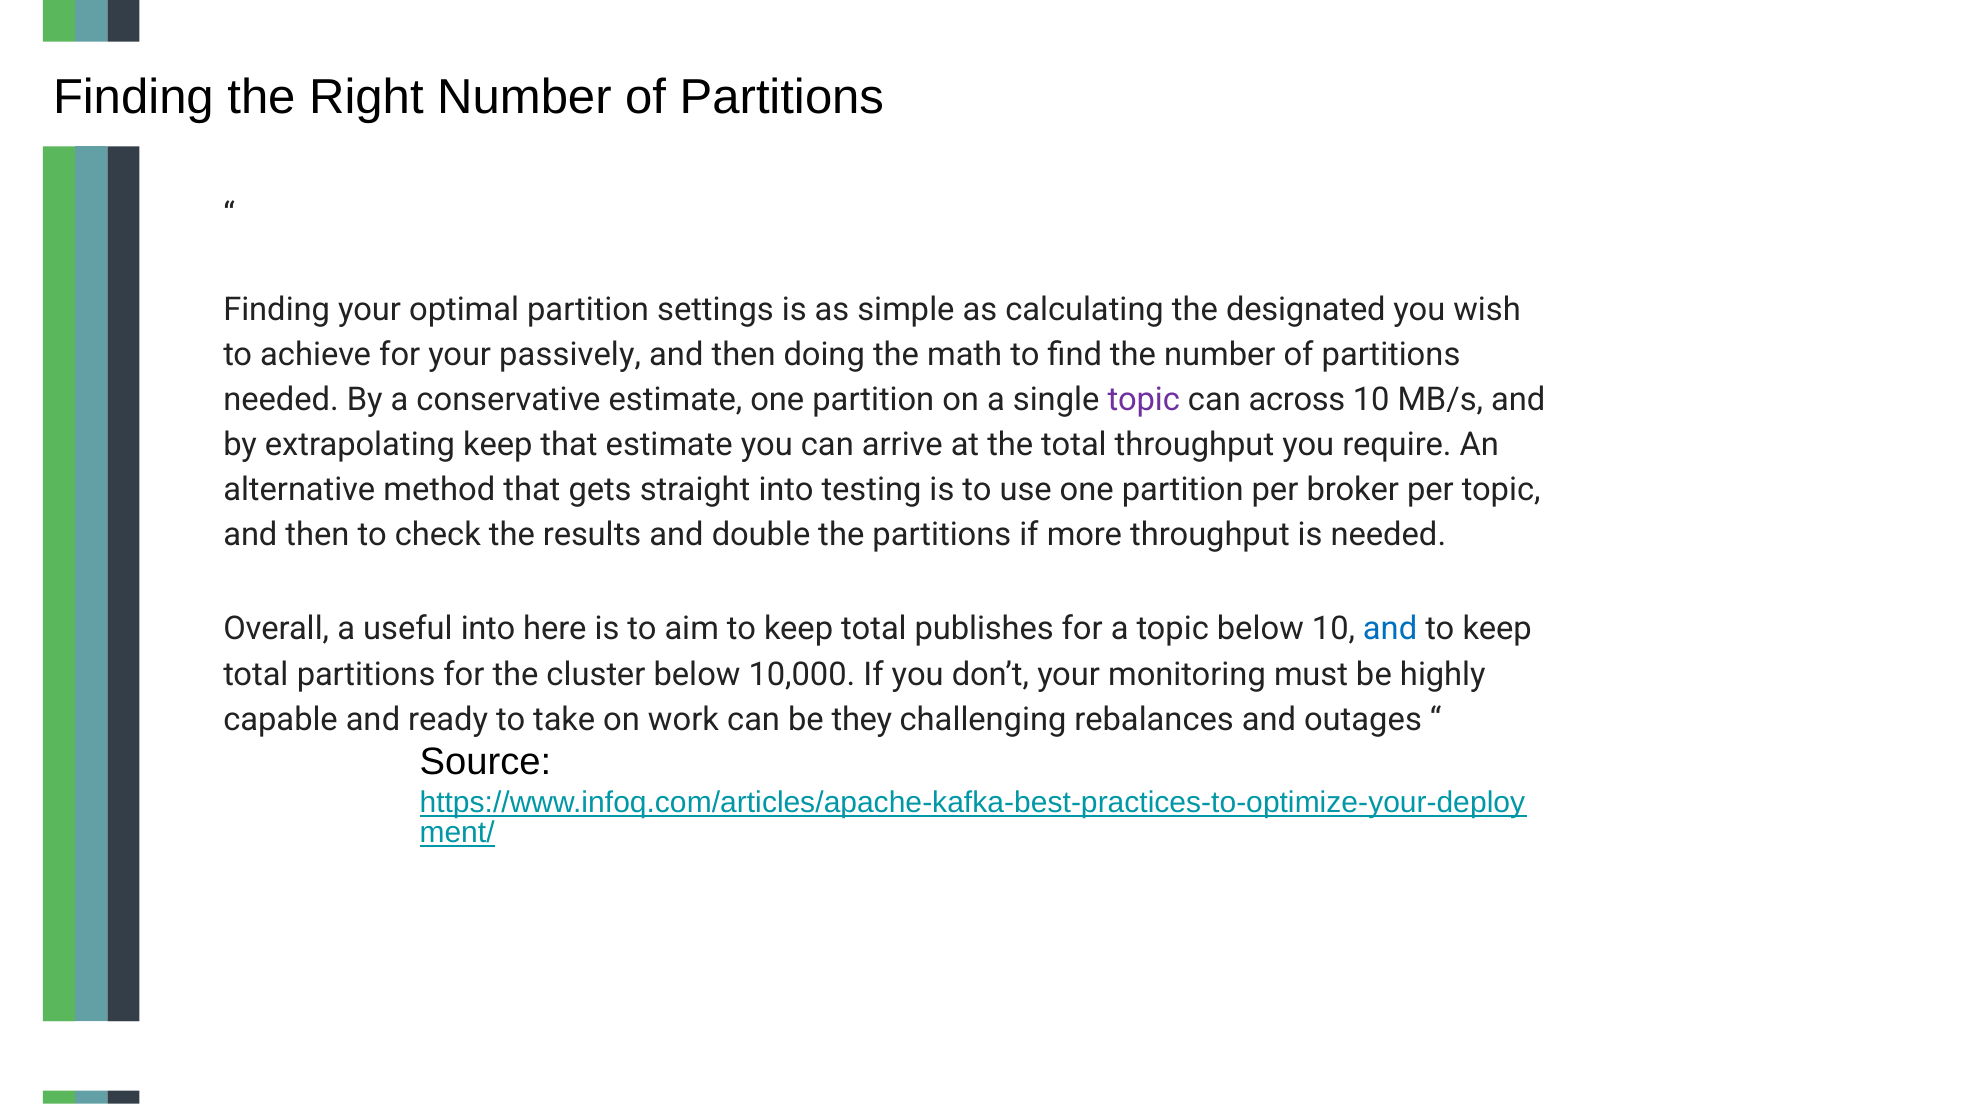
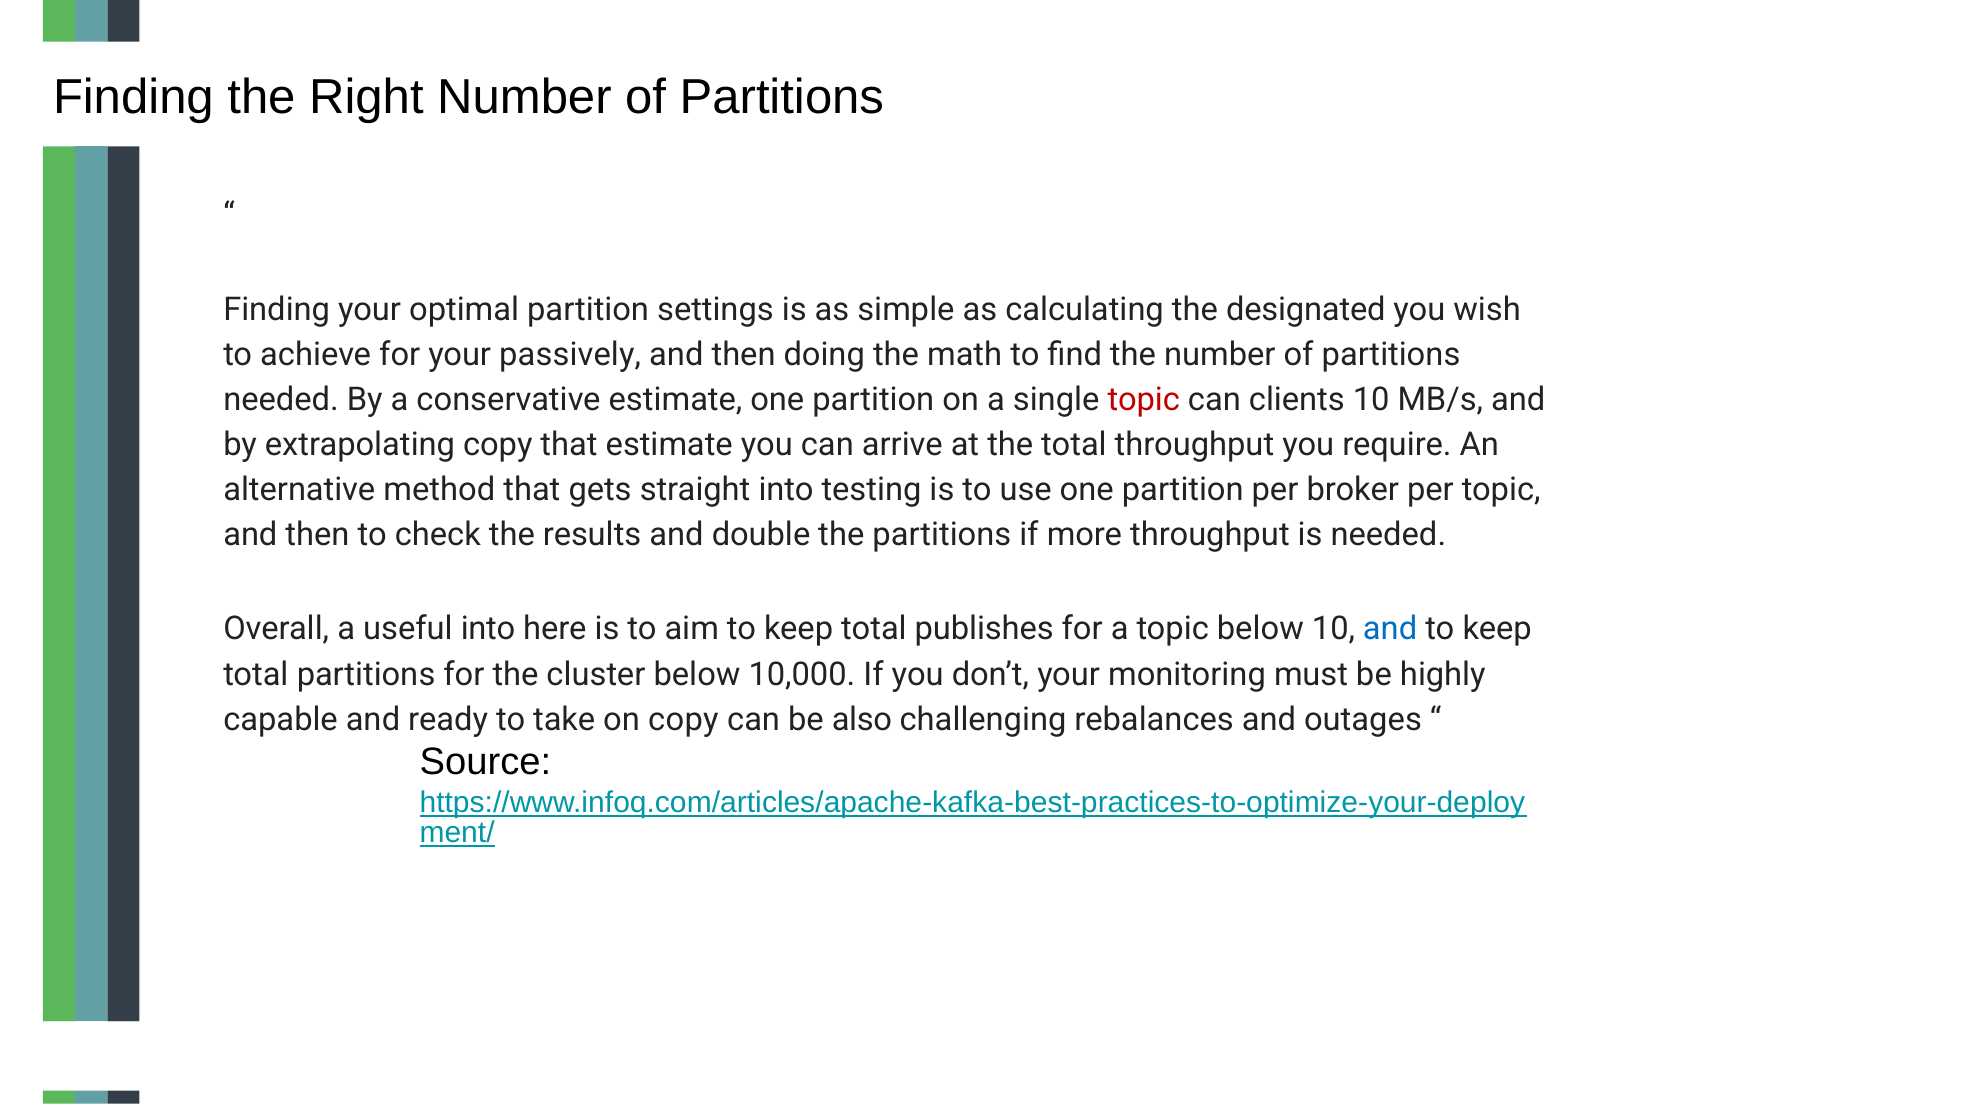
topic colour: purple -> red (1144, 400)
across: across -> clients (1297, 400)
extrapolating keep: keep -> copy (498, 445)
on work: work -> copy (683, 720)
they: they -> also (862, 720)
